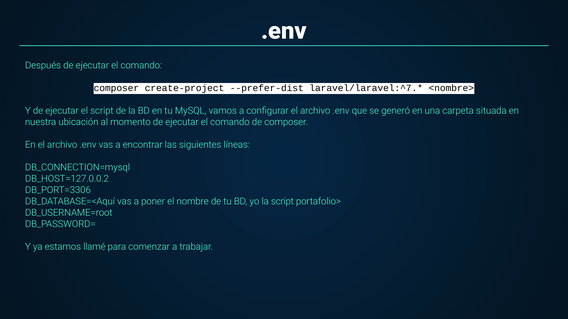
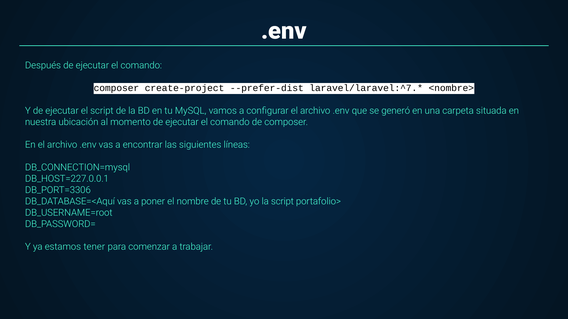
DB_HOST=127.0.0.2: DB_HOST=127.0.0.2 -> DB_HOST=227.0.0.1 (67, 179)
llamé: llamé -> tener (94, 247)
